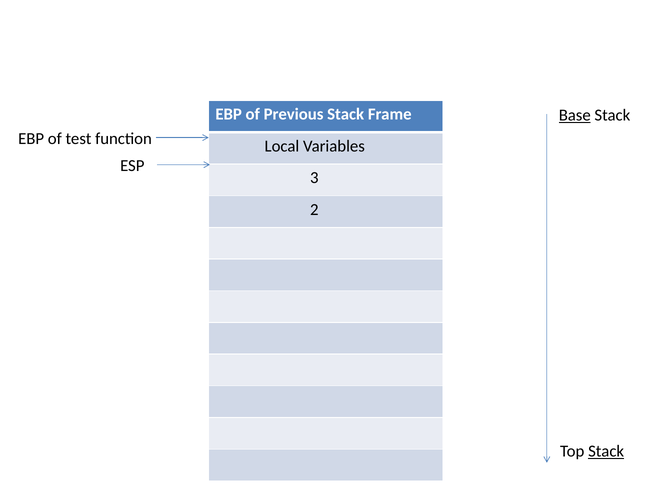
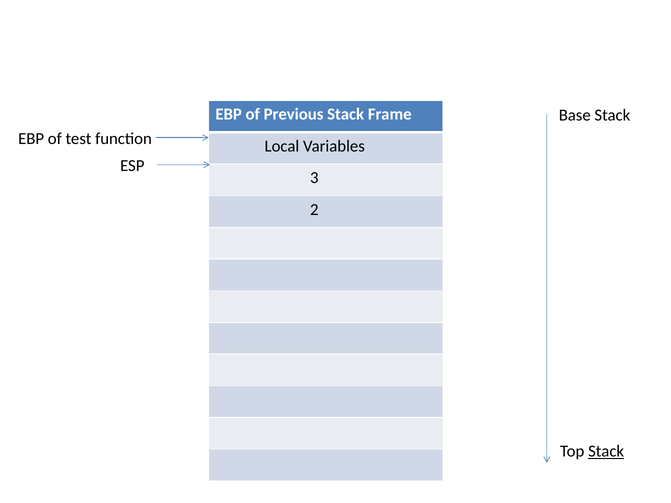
Base underline: present -> none (575, 115)
